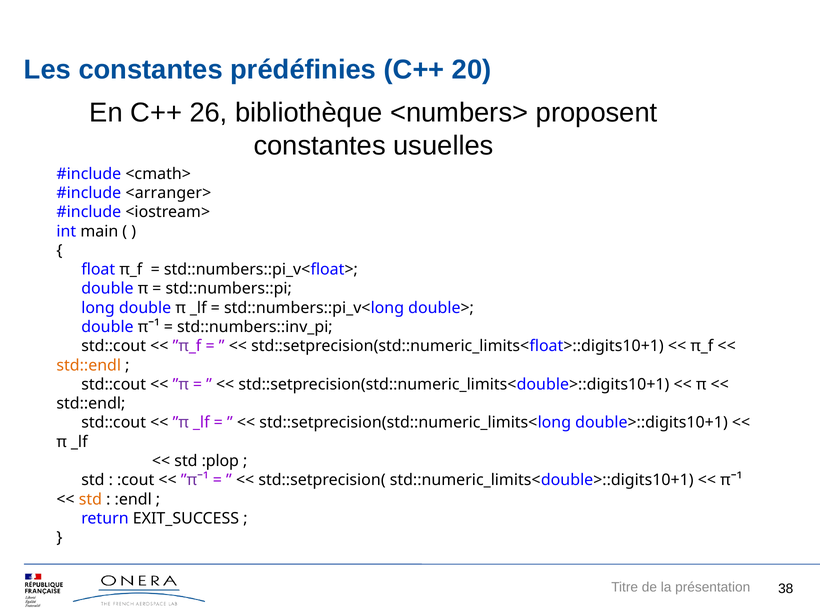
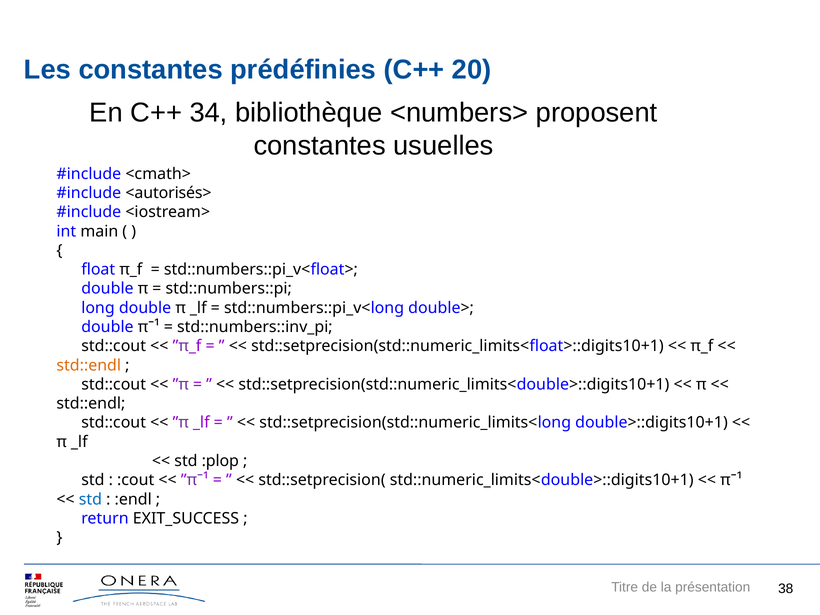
26: 26 -> 34 (209, 113)
<arranger>: <arranger> -> <autorisés> (169, 193)
std colour: orange -> blue (90, 499)
